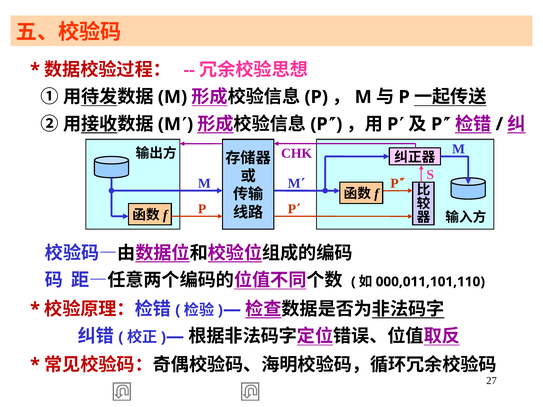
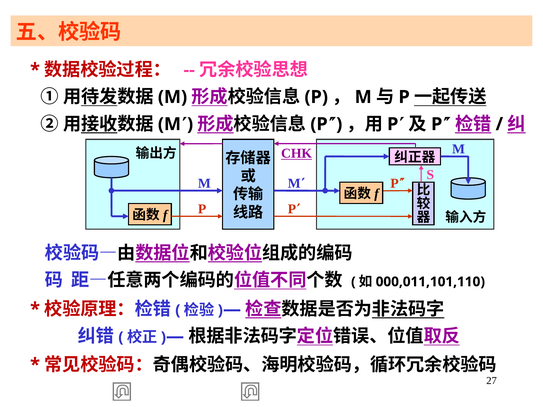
CHK underline: none -> present (297, 154)
